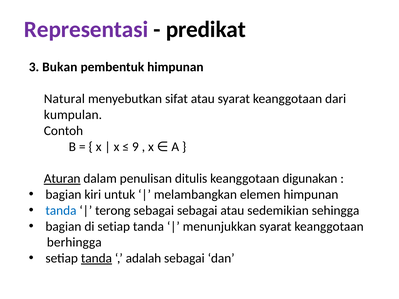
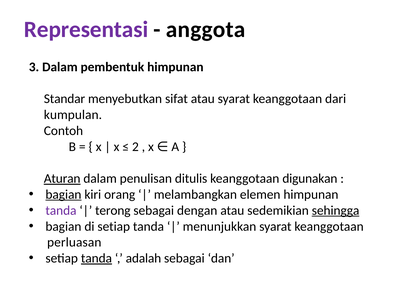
predikat: predikat -> anggota (206, 30)
3 Bukan: Bukan -> Dalam (60, 67)
Natural: Natural -> Standar (64, 99)
9: 9 -> 2 (135, 147)
bagian underline: none -> present (63, 195)
untuk: untuk -> orang (120, 195)
tanda colour: blue -> purple (61, 211)
sebagai sebagai: sebagai -> dengan (197, 211)
sehingga underline: none -> present (336, 211)
berhingga: berhingga -> perluasan (74, 243)
